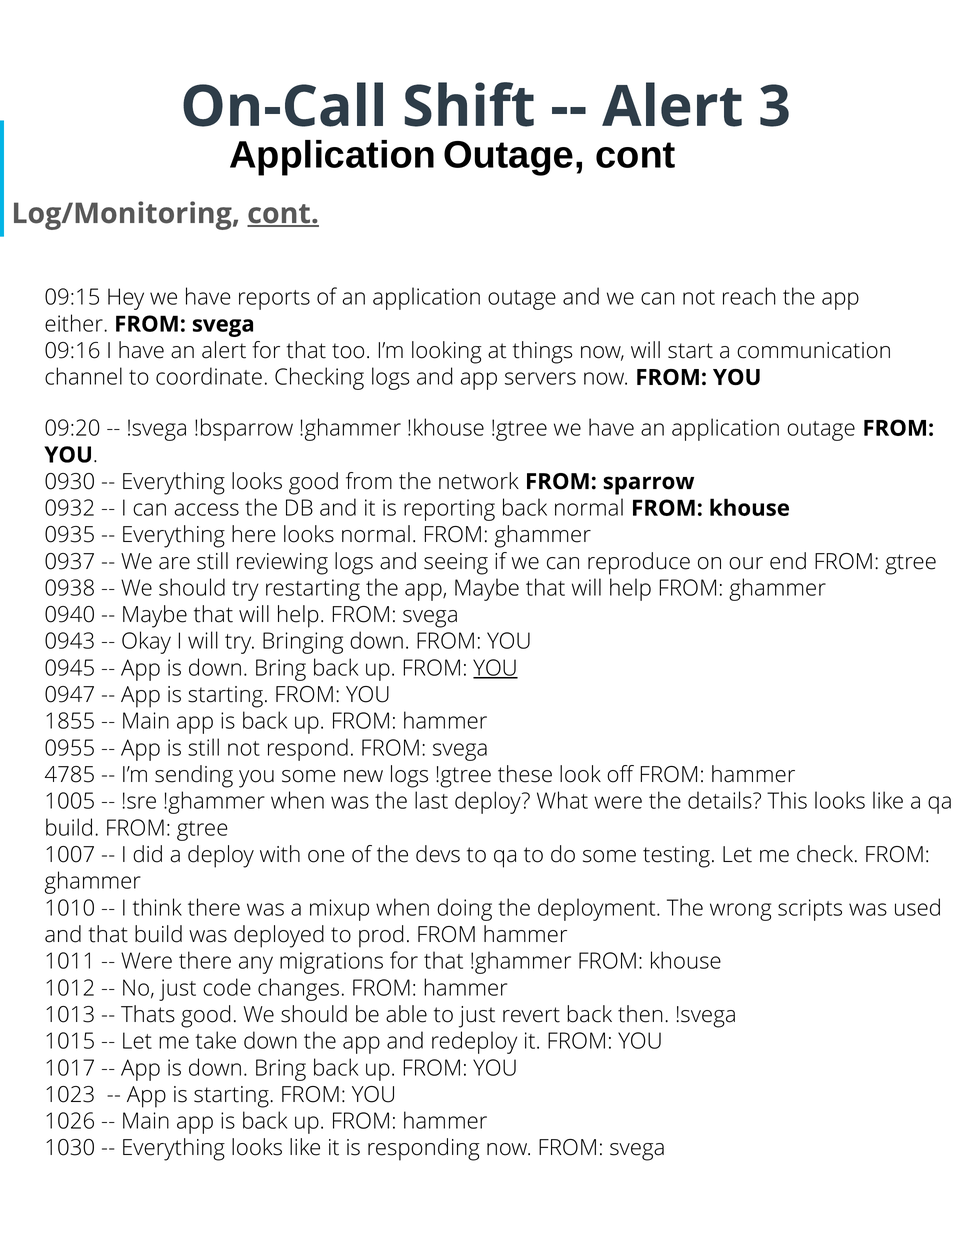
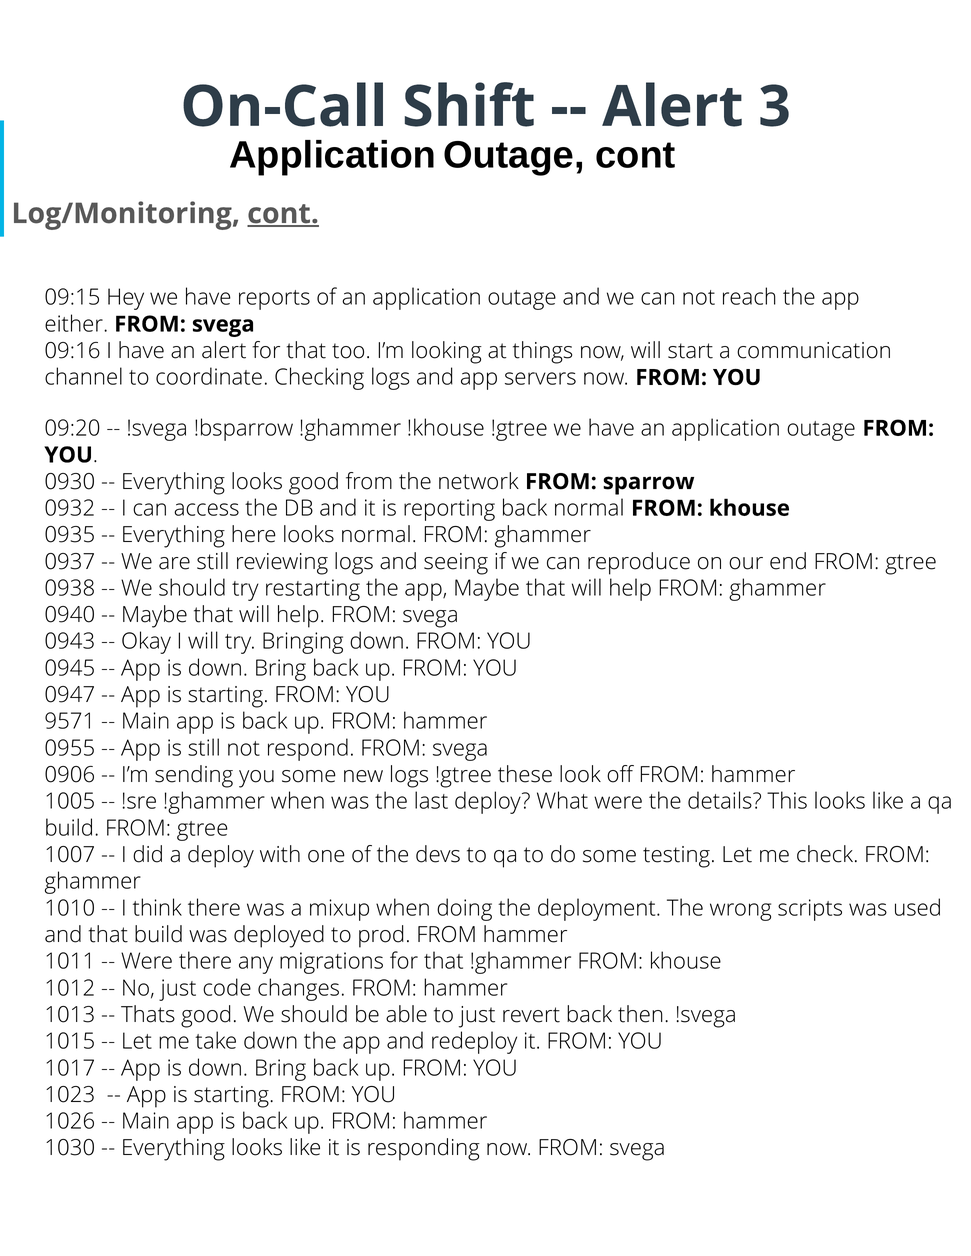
YOU underline: present -> none (495, 669)
1855: 1855 -> 9571 (70, 722)
4785: 4785 -> 0906 (70, 775)
